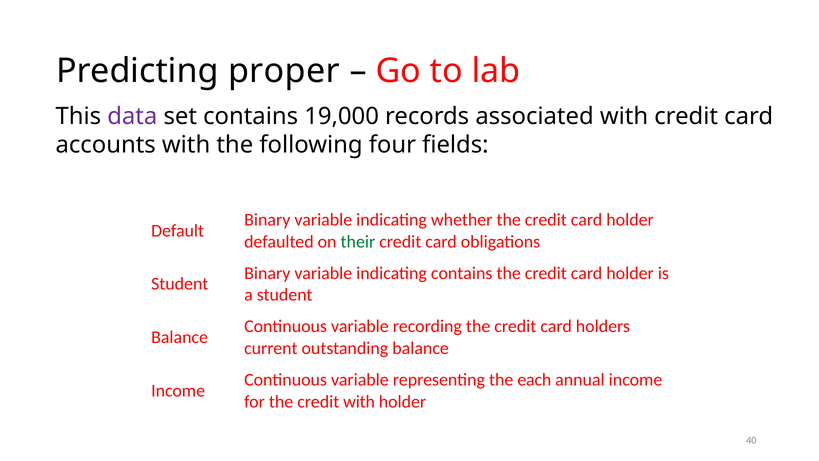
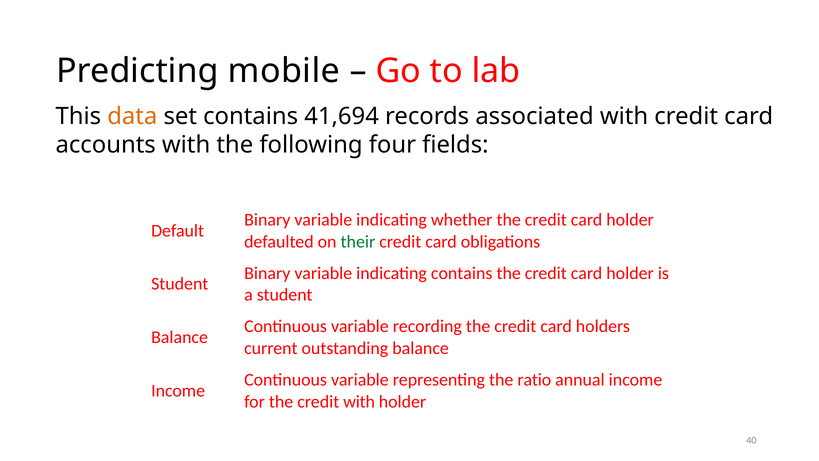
proper: proper -> mobile (284, 71)
data colour: purple -> orange (132, 116)
19,000: 19,000 -> 41,694 (342, 116)
each: each -> ratio (534, 380)
